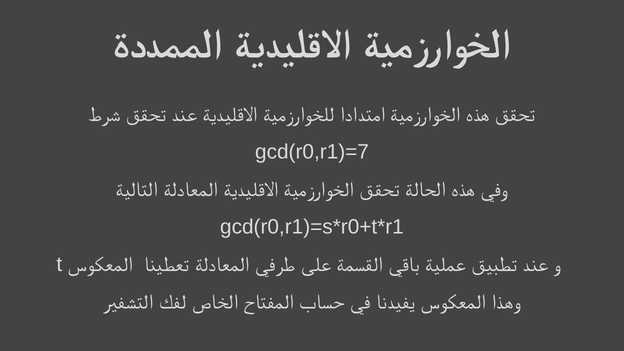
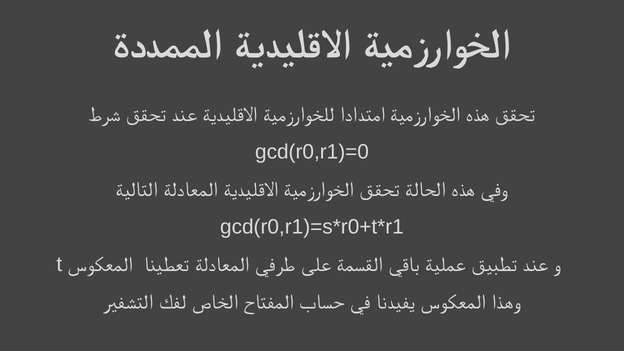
gcd(r0,r1)=7: gcd(r0,r1)=7 -> gcd(r0,r1)=0 (312, 152)
